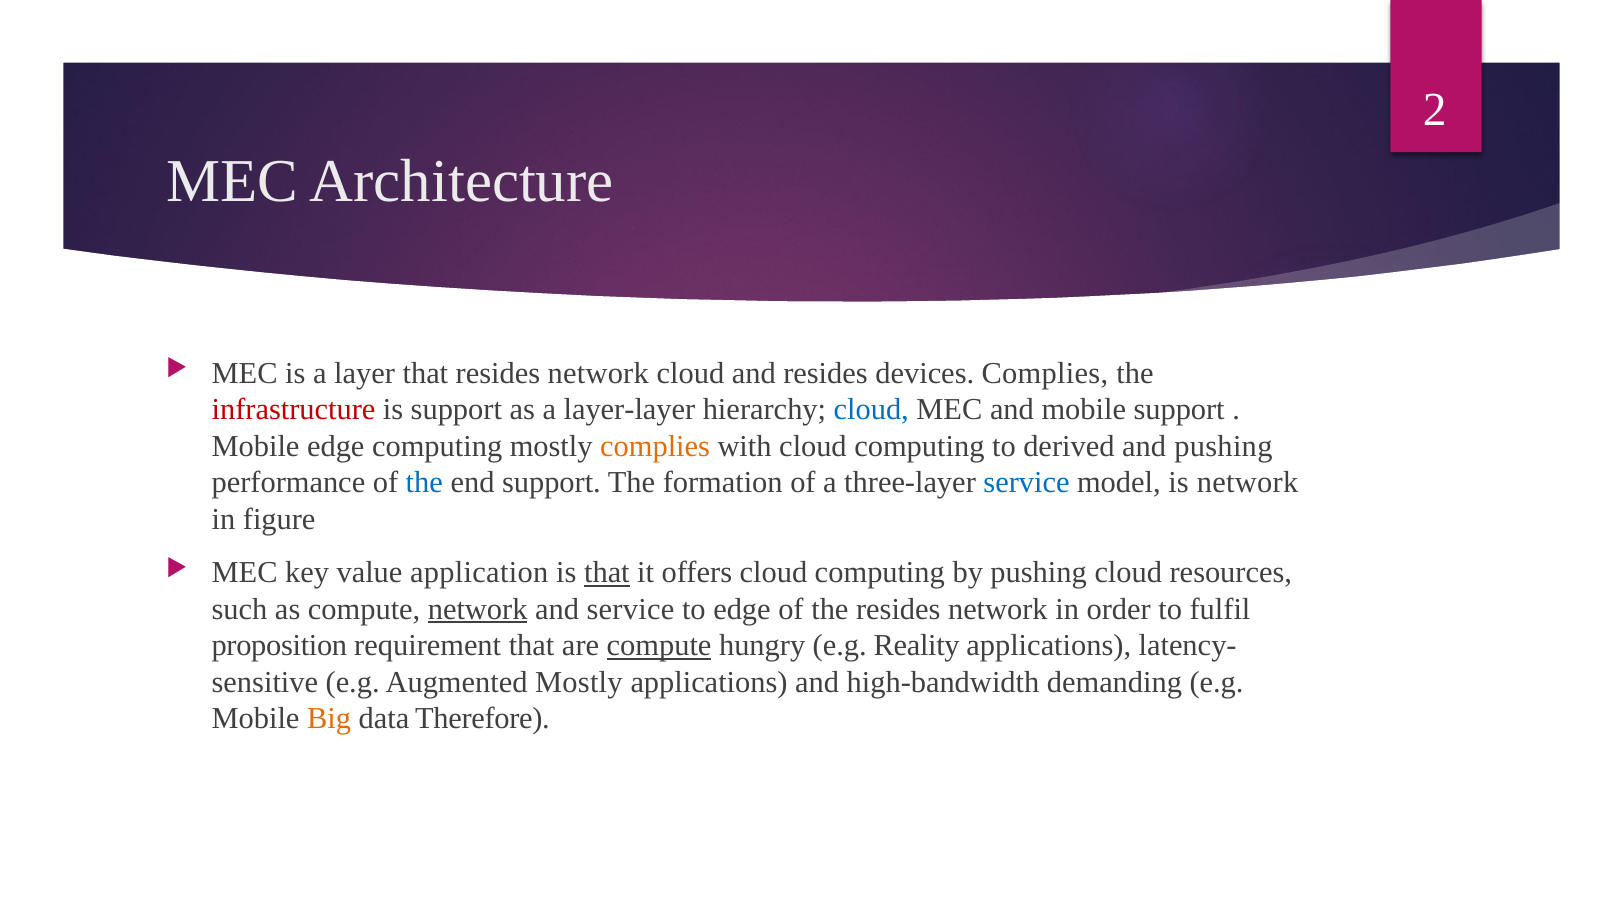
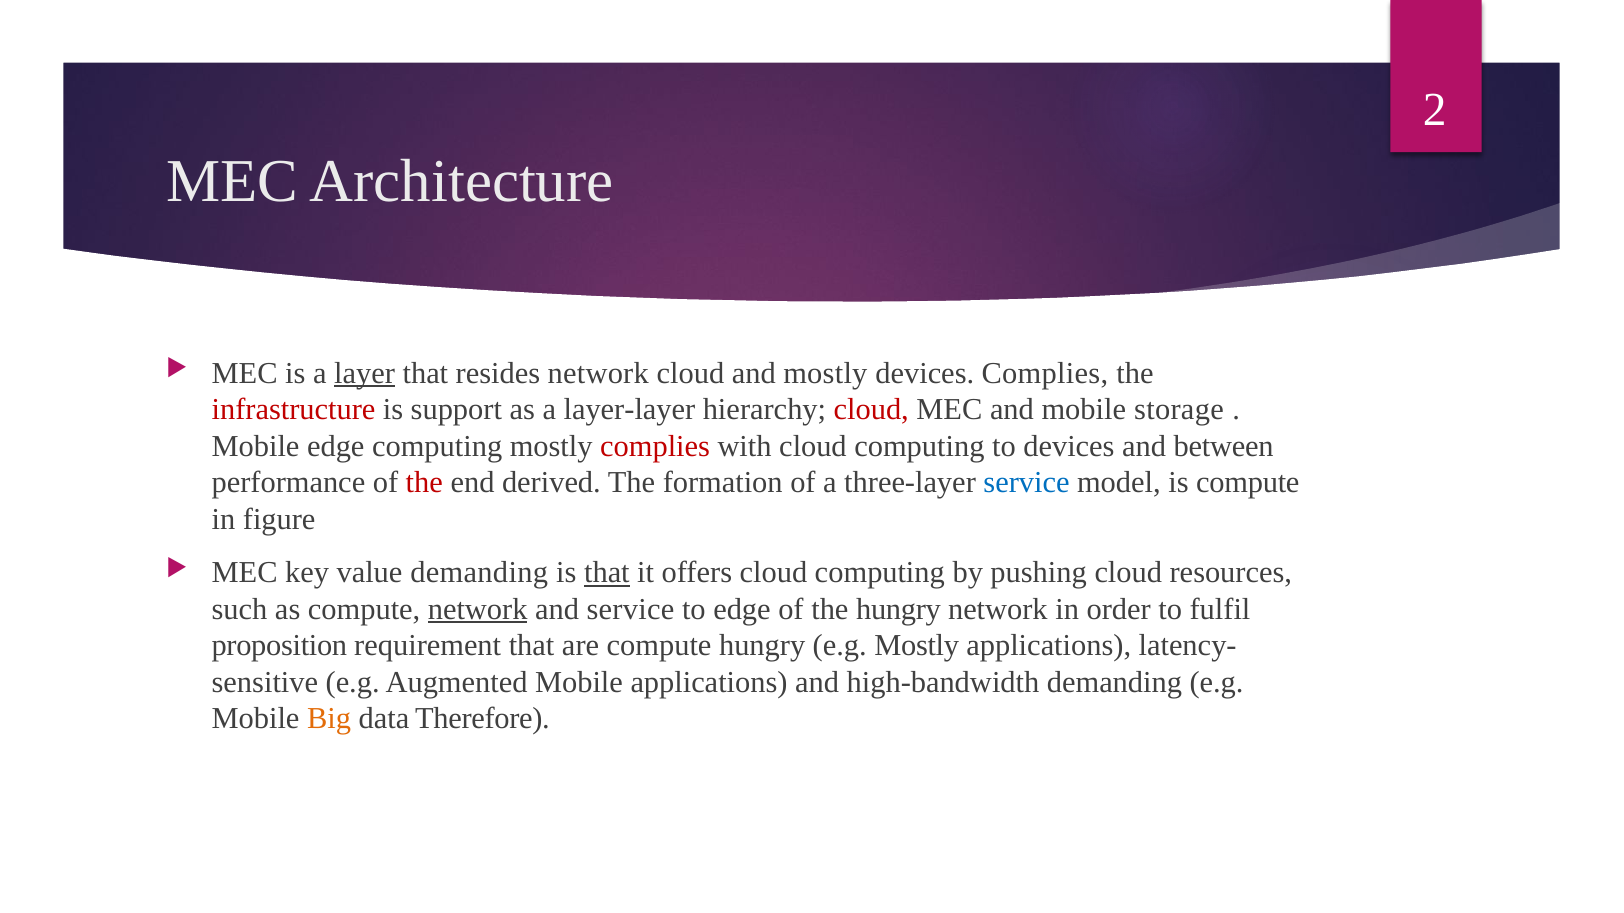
layer underline: none -> present (365, 373)
and resides: resides -> mostly (825, 373)
cloud colour: blue -> red (871, 410)
mobile support: support -> storage (1179, 410)
complies colour: orange -> red (655, 446)
to derived: derived -> devices (1069, 446)
and pushing: pushing -> between (1224, 446)
the colour: blue -> red (424, 483)
end support: support -> derived (551, 483)
is network: network -> compute (1248, 483)
value application: application -> demanding (479, 573)
the resides: resides -> hungry (898, 609)
compute underline: present -> none (659, 646)
e.g Reality: Reality -> Mostly (917, 646)
Augmented Mostly: Mostly -> Mobile (579, 683)
